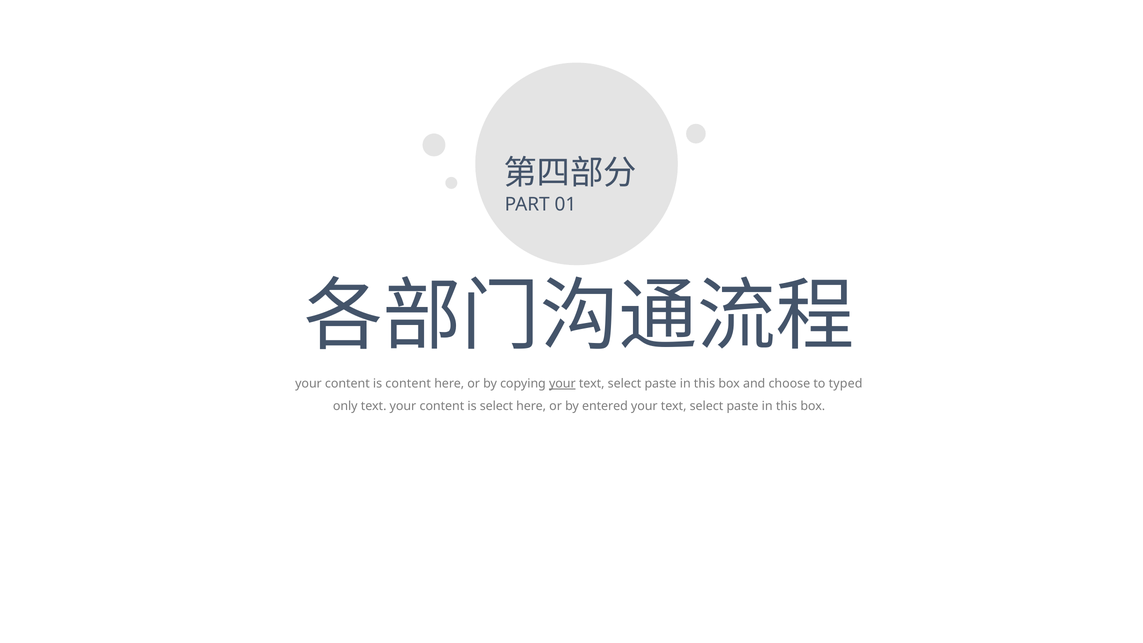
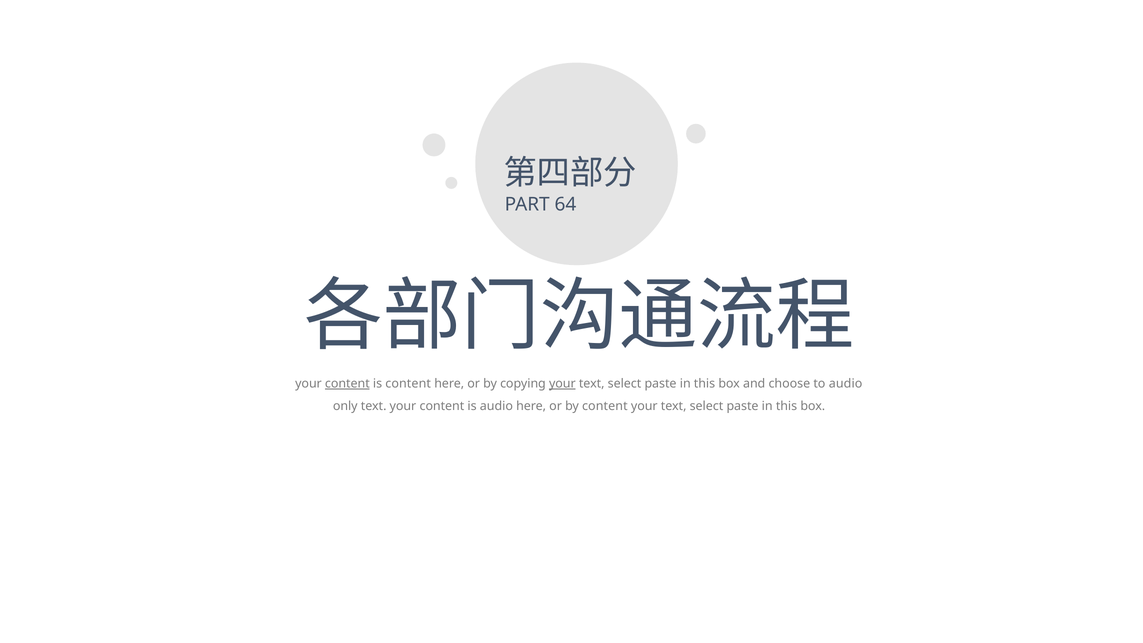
01: 01 -> 64 (565, 204)
content underline: none -> present (347, 384)
to typed: typed -> audio (846, 384)
is select: select -> audio (496, 406)
by entered: entered -> content (605, 406)
